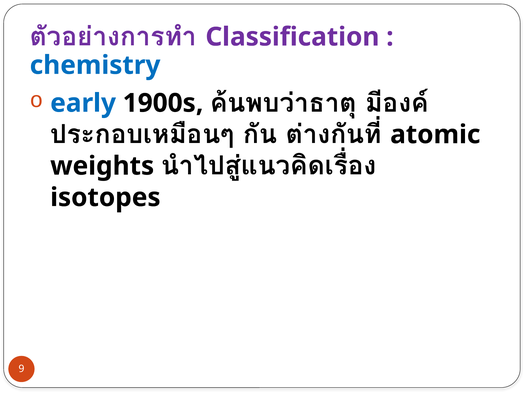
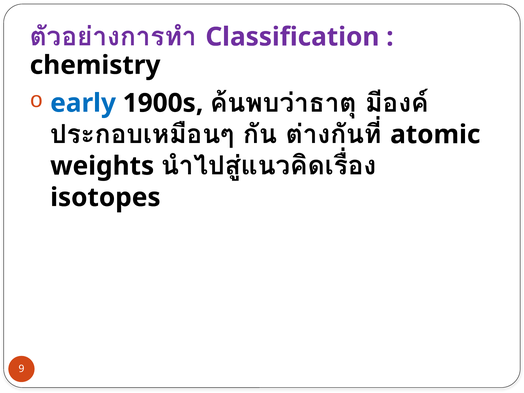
chemistry colour: blue -> black (95, 65)
